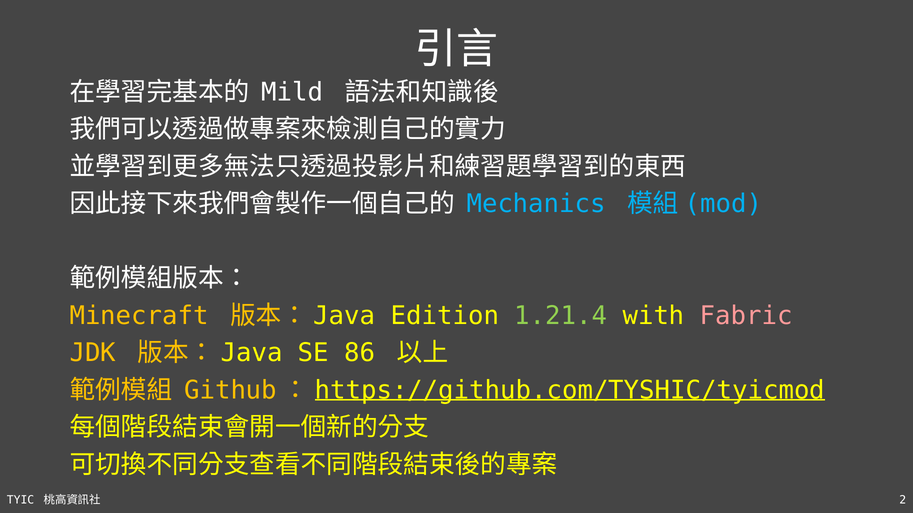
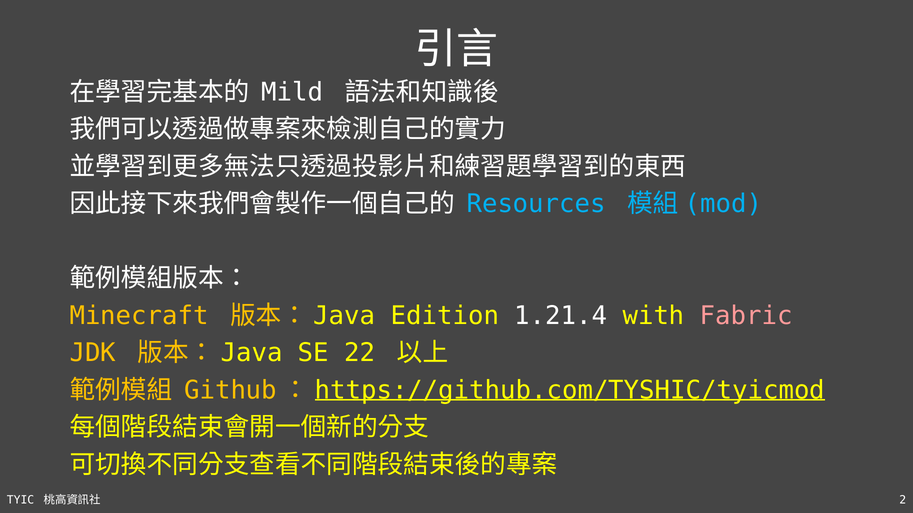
Mechanics: Mechanics -> Resources (536, 204)
1.21.4 colour: light green -> white (561, 316)
86: 86 -> 22 (360, 353)
